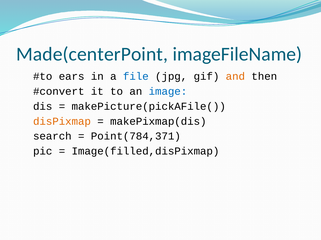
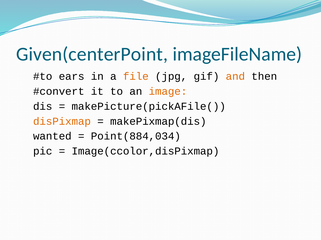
Made(centerPoint: Made(centerPoint -> Given(centerPoint (92, 54)
file colour: blue -> orange (136, 77)
image colour: blue -> orange (168, 92)
search: search -> wanted (52, 137)
Point(784,371: Point(784,371 -> Point(884,034 (136, 137)
Image(filled,disPixmap: Image(filled,disPixmap -> Image(ccolor,disPixmap (145, 152)
